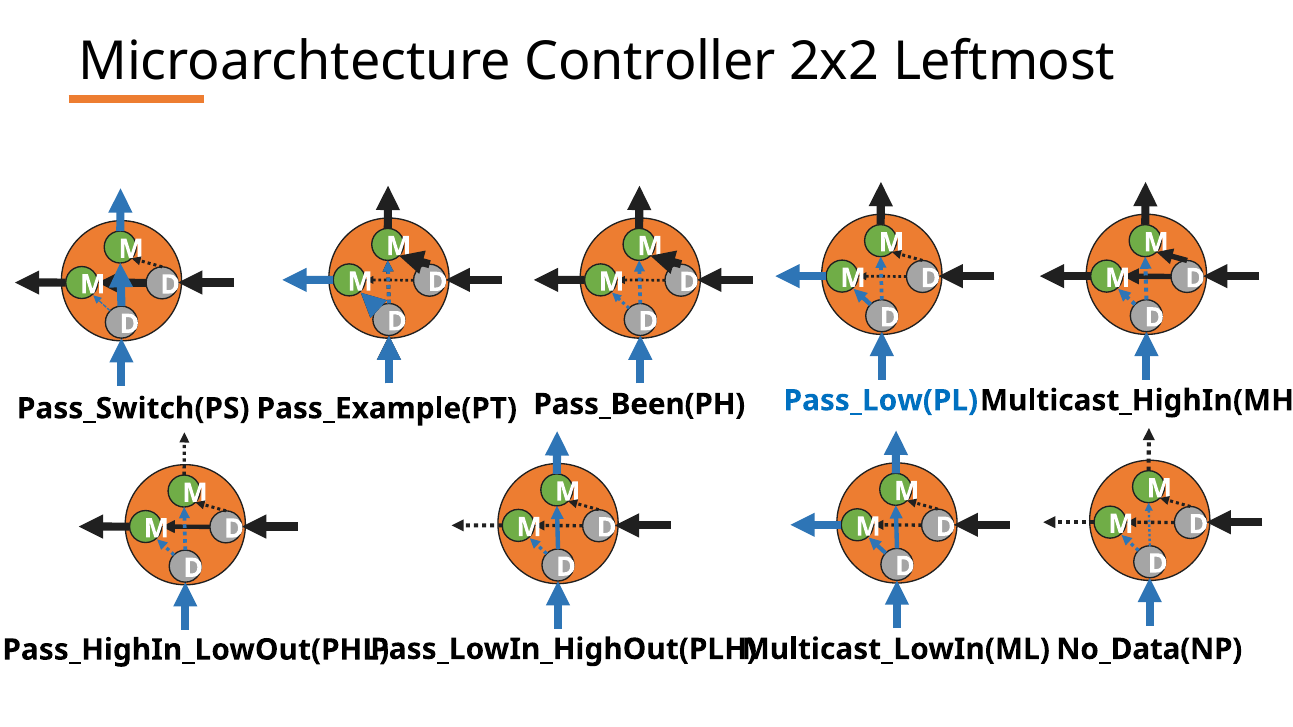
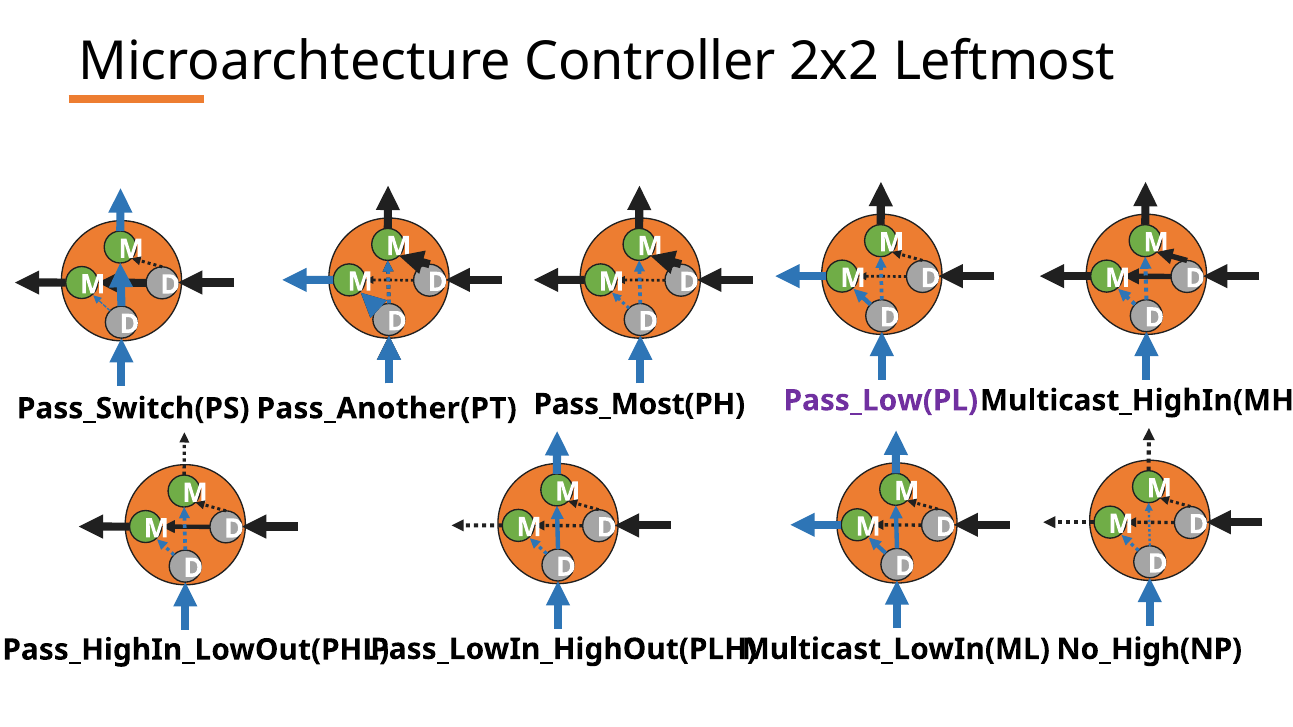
Pass_Low(PL colour: blue -> purple (881, 401)
Pass_Been(PH: Pass_Been(PH -> Pass_Most(PH (639, 404)
Pass_Example(PT: Pass_Example(PT -> Pass_Another(PT (387, 409)
No_Data(NP: No_Data(NP -> No_High(NP (1149, 649)
